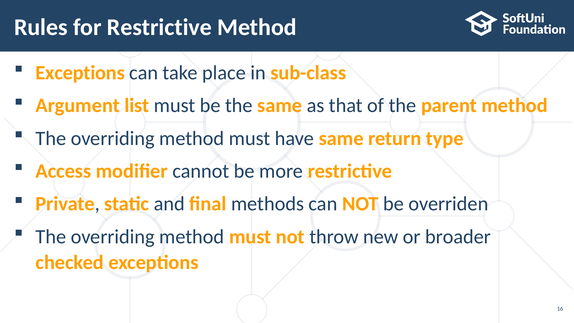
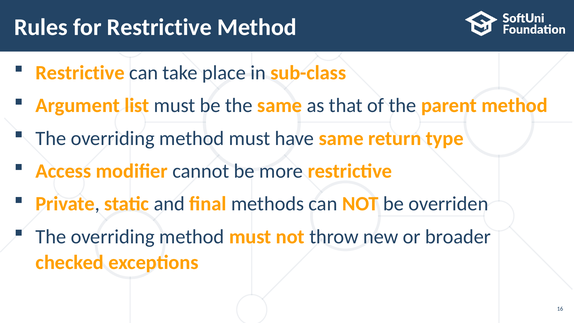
Exceptions: Exceptions -> Restrictive (80, 73)
